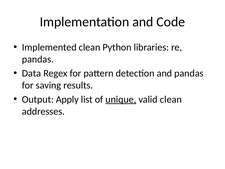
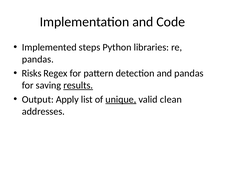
Implemented clean: clean -> steps (90, 47)
Data: Data -> Risks (32, 73)
results underline: none -> present (78, 85)
